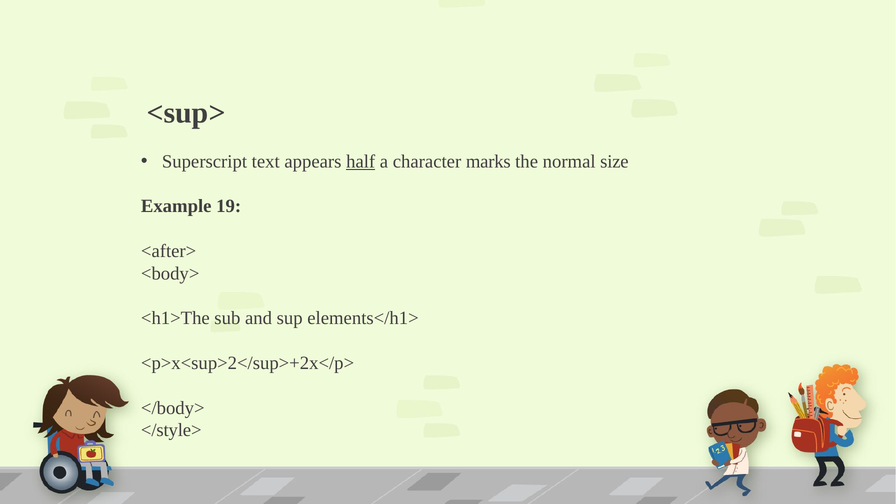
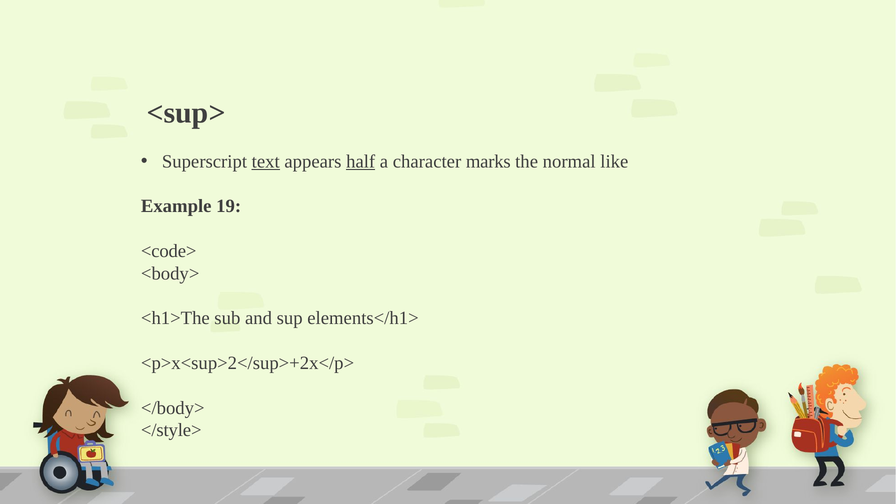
text underline: none -> present (266, 161)
size: size -> like (614, 161)
<after>: <after> -> <code> (169, 251)
